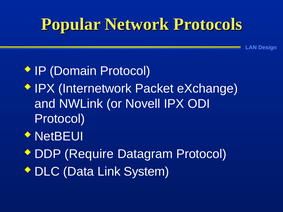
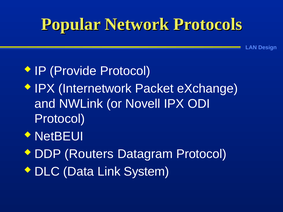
Domain: Domain -> Provide (73, 71)
Require: Require -> Routers (89, 154)
